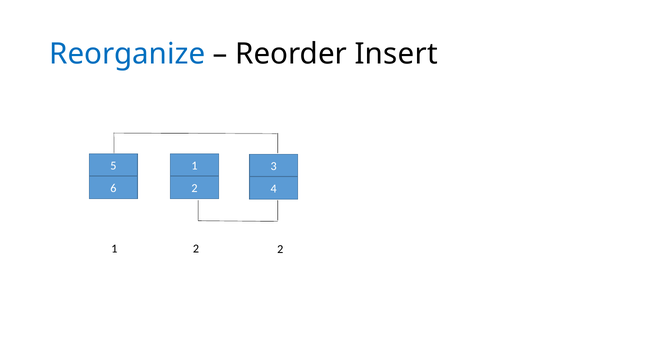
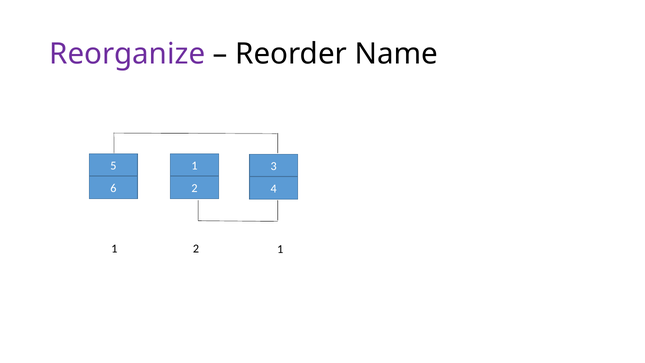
Reorganize colour: blue -> purple (127, 54)
Insert: Insert -> Name (396, 54)
2 2: 2 -> 1 (280, 249)
